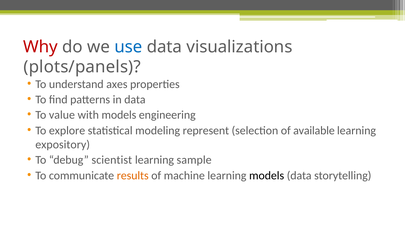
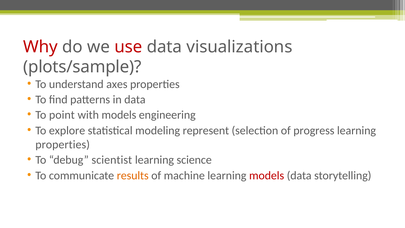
use colour: blue -> red (128, 47)
plots/panels: plots/panels -> plots/sample (82, 67)
value: value -> point (62, 115)
available: available -> progress (314, 130)
expository: expository -> properties (63, 144)
sample: sample -> science (194, 160)
models colour: black -> red (267, 175)
